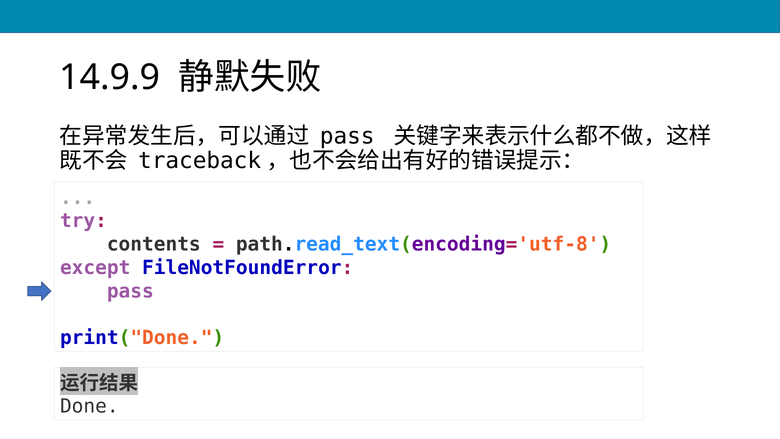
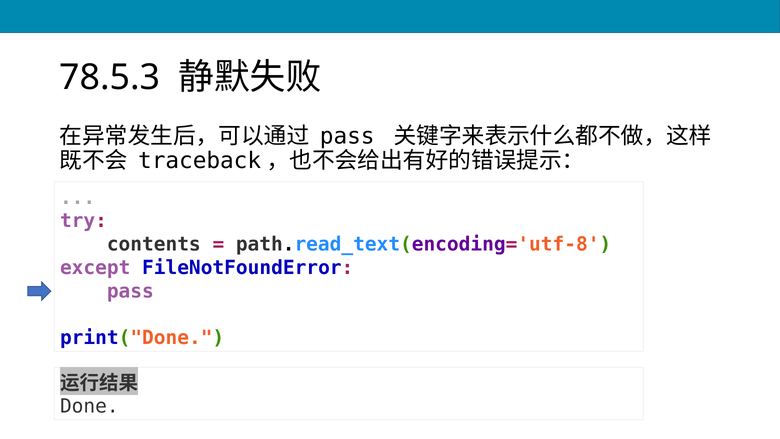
14.9.9: 14.9.9 -> 78.5.3 (110, 77)
